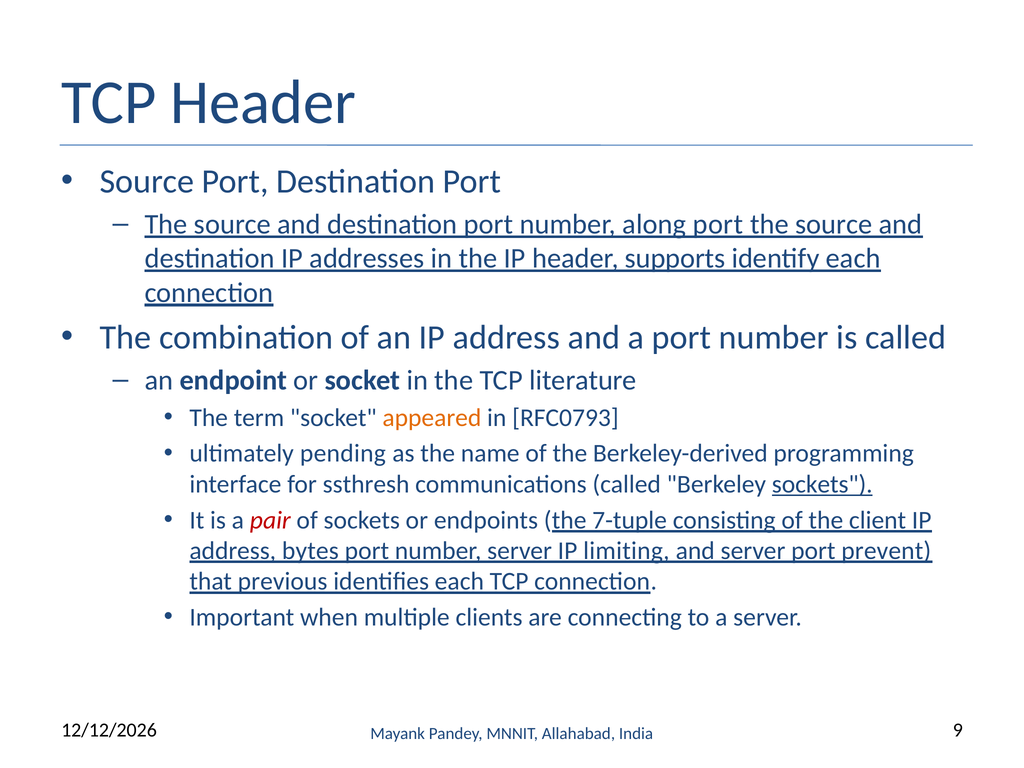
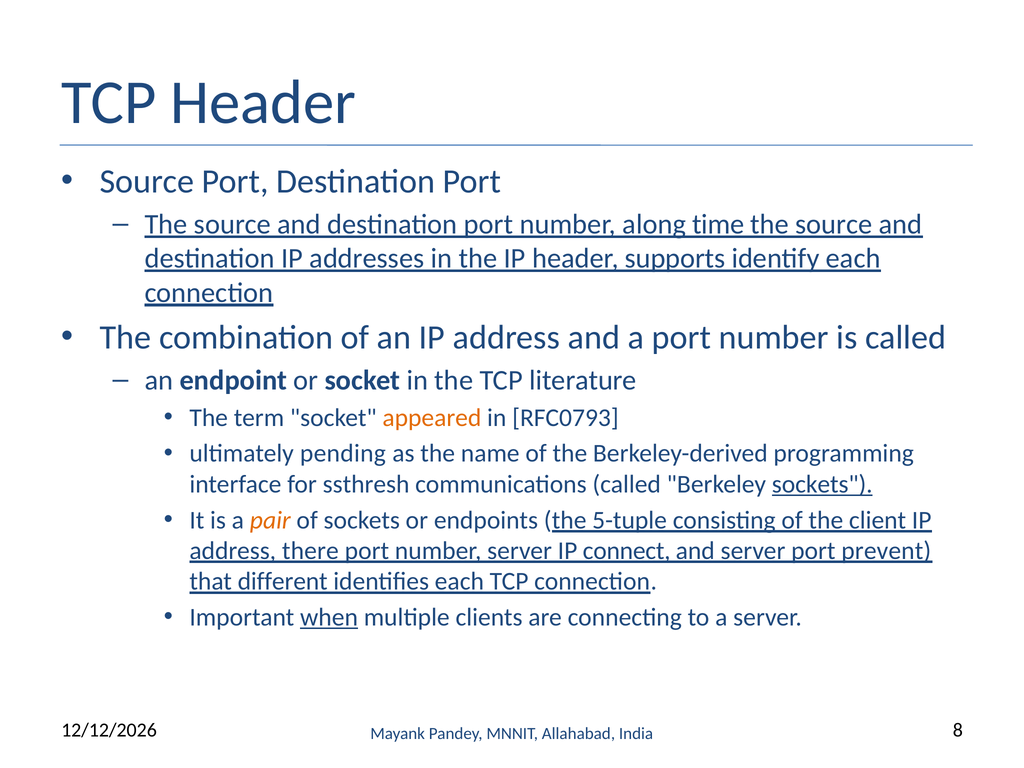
along port: port -> time (718, 224)
pair colour: red -> orange (270, 520)
7-tuple: 7-tuple -> 5-tuple (630, 520)
bytes: bytes -> there (310, 551)
limiting: limiting -> connect (627, 551)
previous: previous -> different (283, 582)
when underline: none -> present (329, 617)
9: 9 -> 8 (958, 730)
